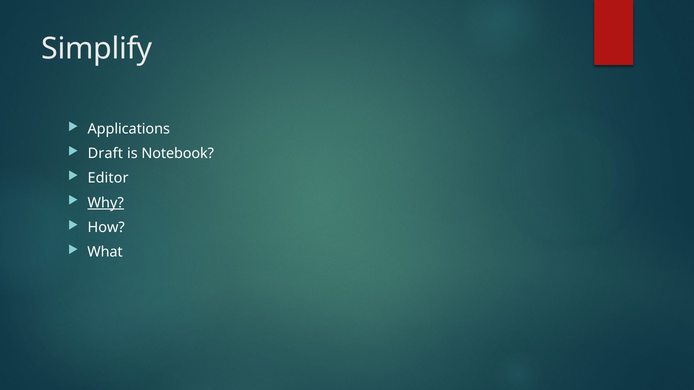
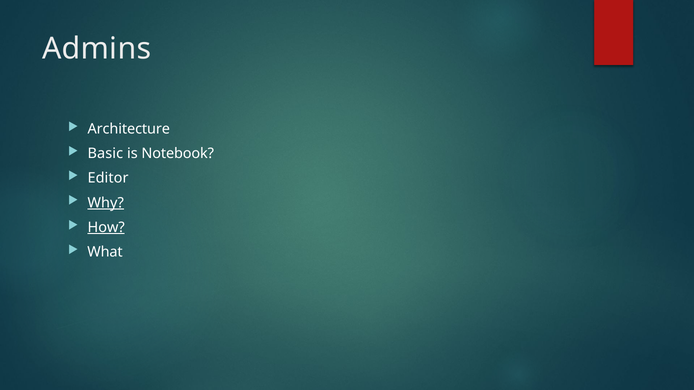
Simplify: Simplify -> Admins (97, 49)
Applications: Applications -> Architecture (129, 129)
Draft: Draft -> Basic (105, 154)
How underline: none -> present (106, 228)
